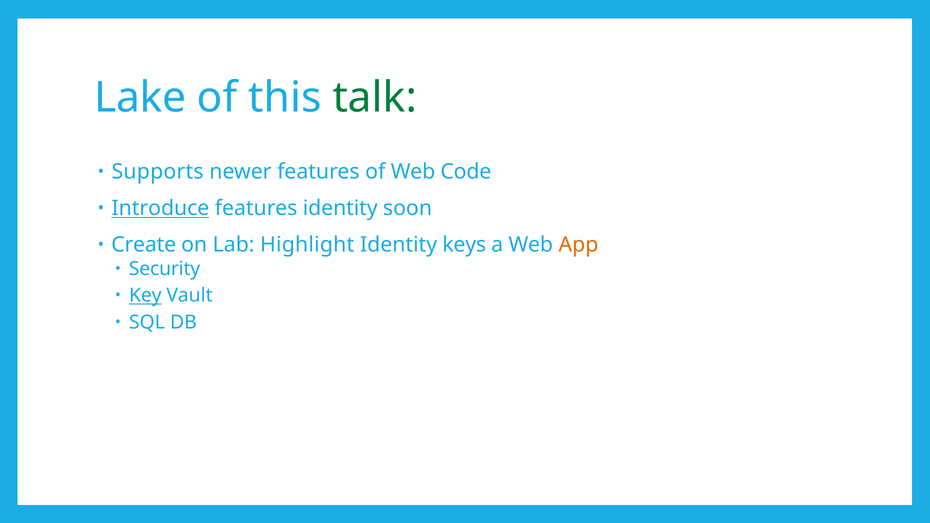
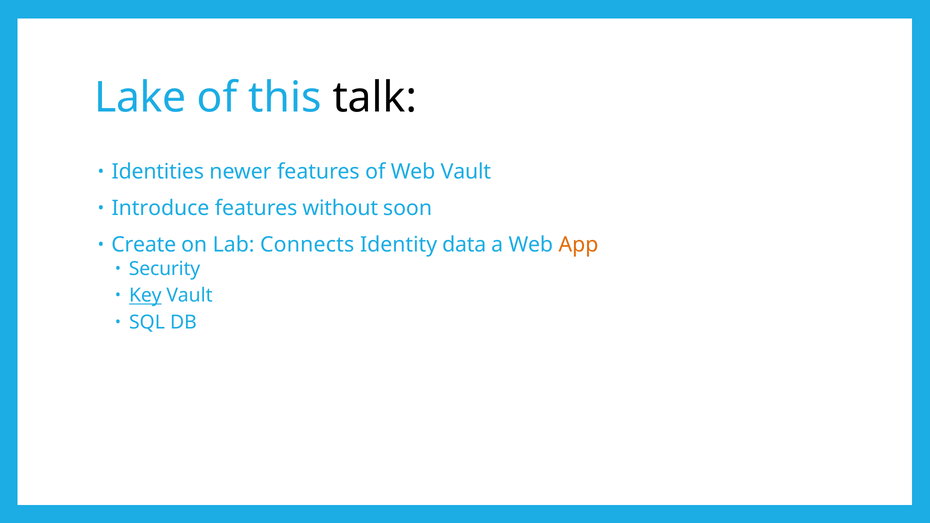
talk colour: green -> black (375, 98)
Supports: Supports -> Identities (158, 172)
Web Code: Code -> Vault (466, 172)
Introduce underline: present -> none (160, 208)
features identity: identity -> without (340, 208)
Highlight: Highlight -> Connects (307, 245)
keys: keys -> data (464, 245)
